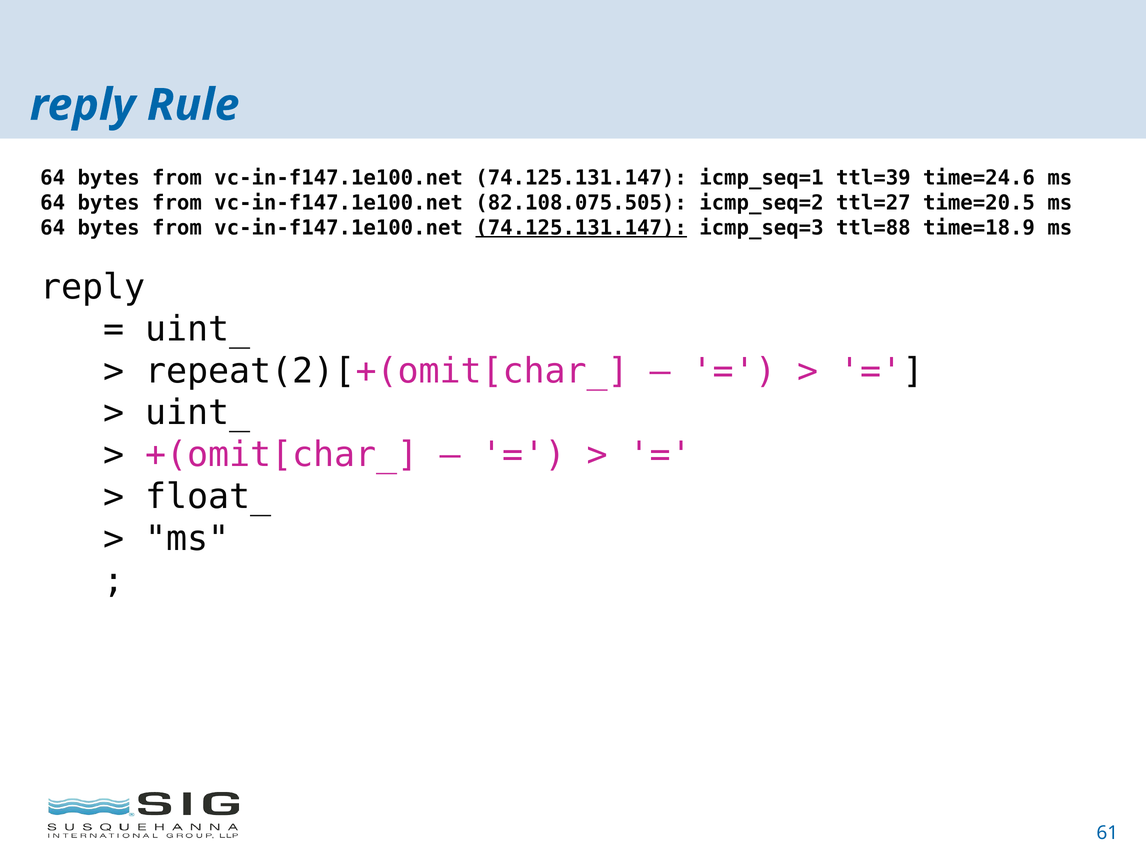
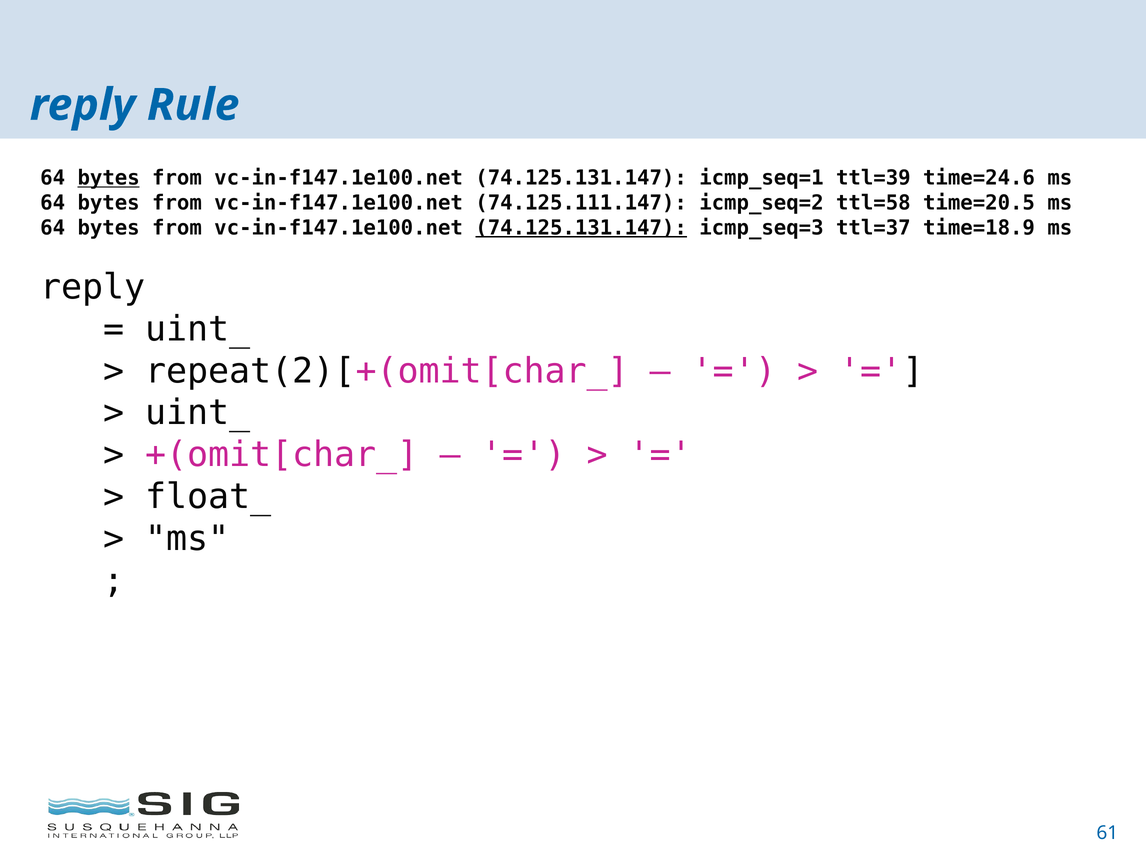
bytes underline: none -> present (109, 178)
82.108.075.505: 82.108.075.505 -> 74.125.111.147 (581, 203)
ttl=27: ttl=27 -> ttl=58 (873, 203)
ttl=88: ttl=88 -> ttl=37 (873, 228)
